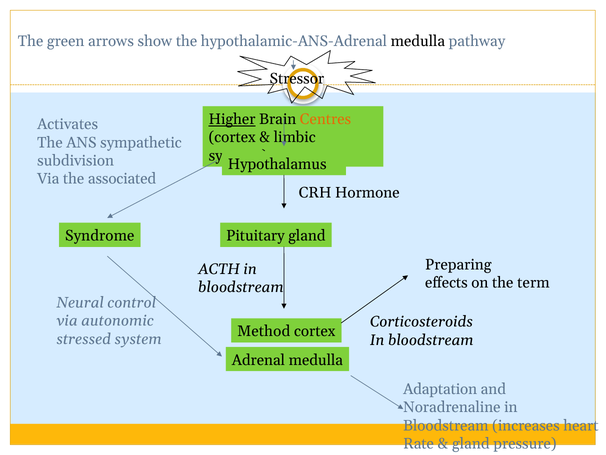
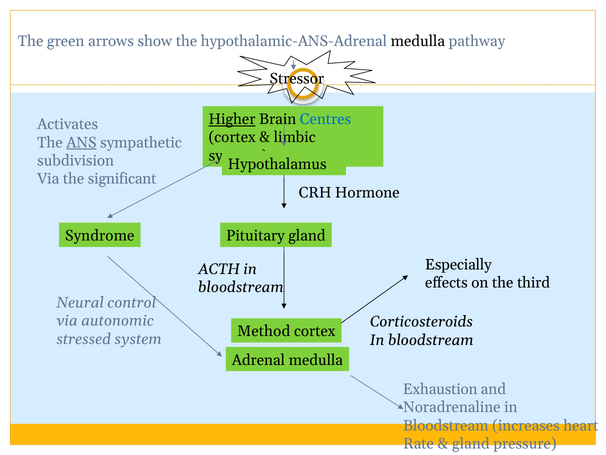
Centres colour: orange -> blue (325, 119)
ANS underline: none -> present (81, 142)
associated: associated -> significant (122, 179)
Preparing: Preparing -> Especially (458, 264)
term: term -> third (534, 282)
Adaptation: Adaptation -> Exhaustion (440, 389)
